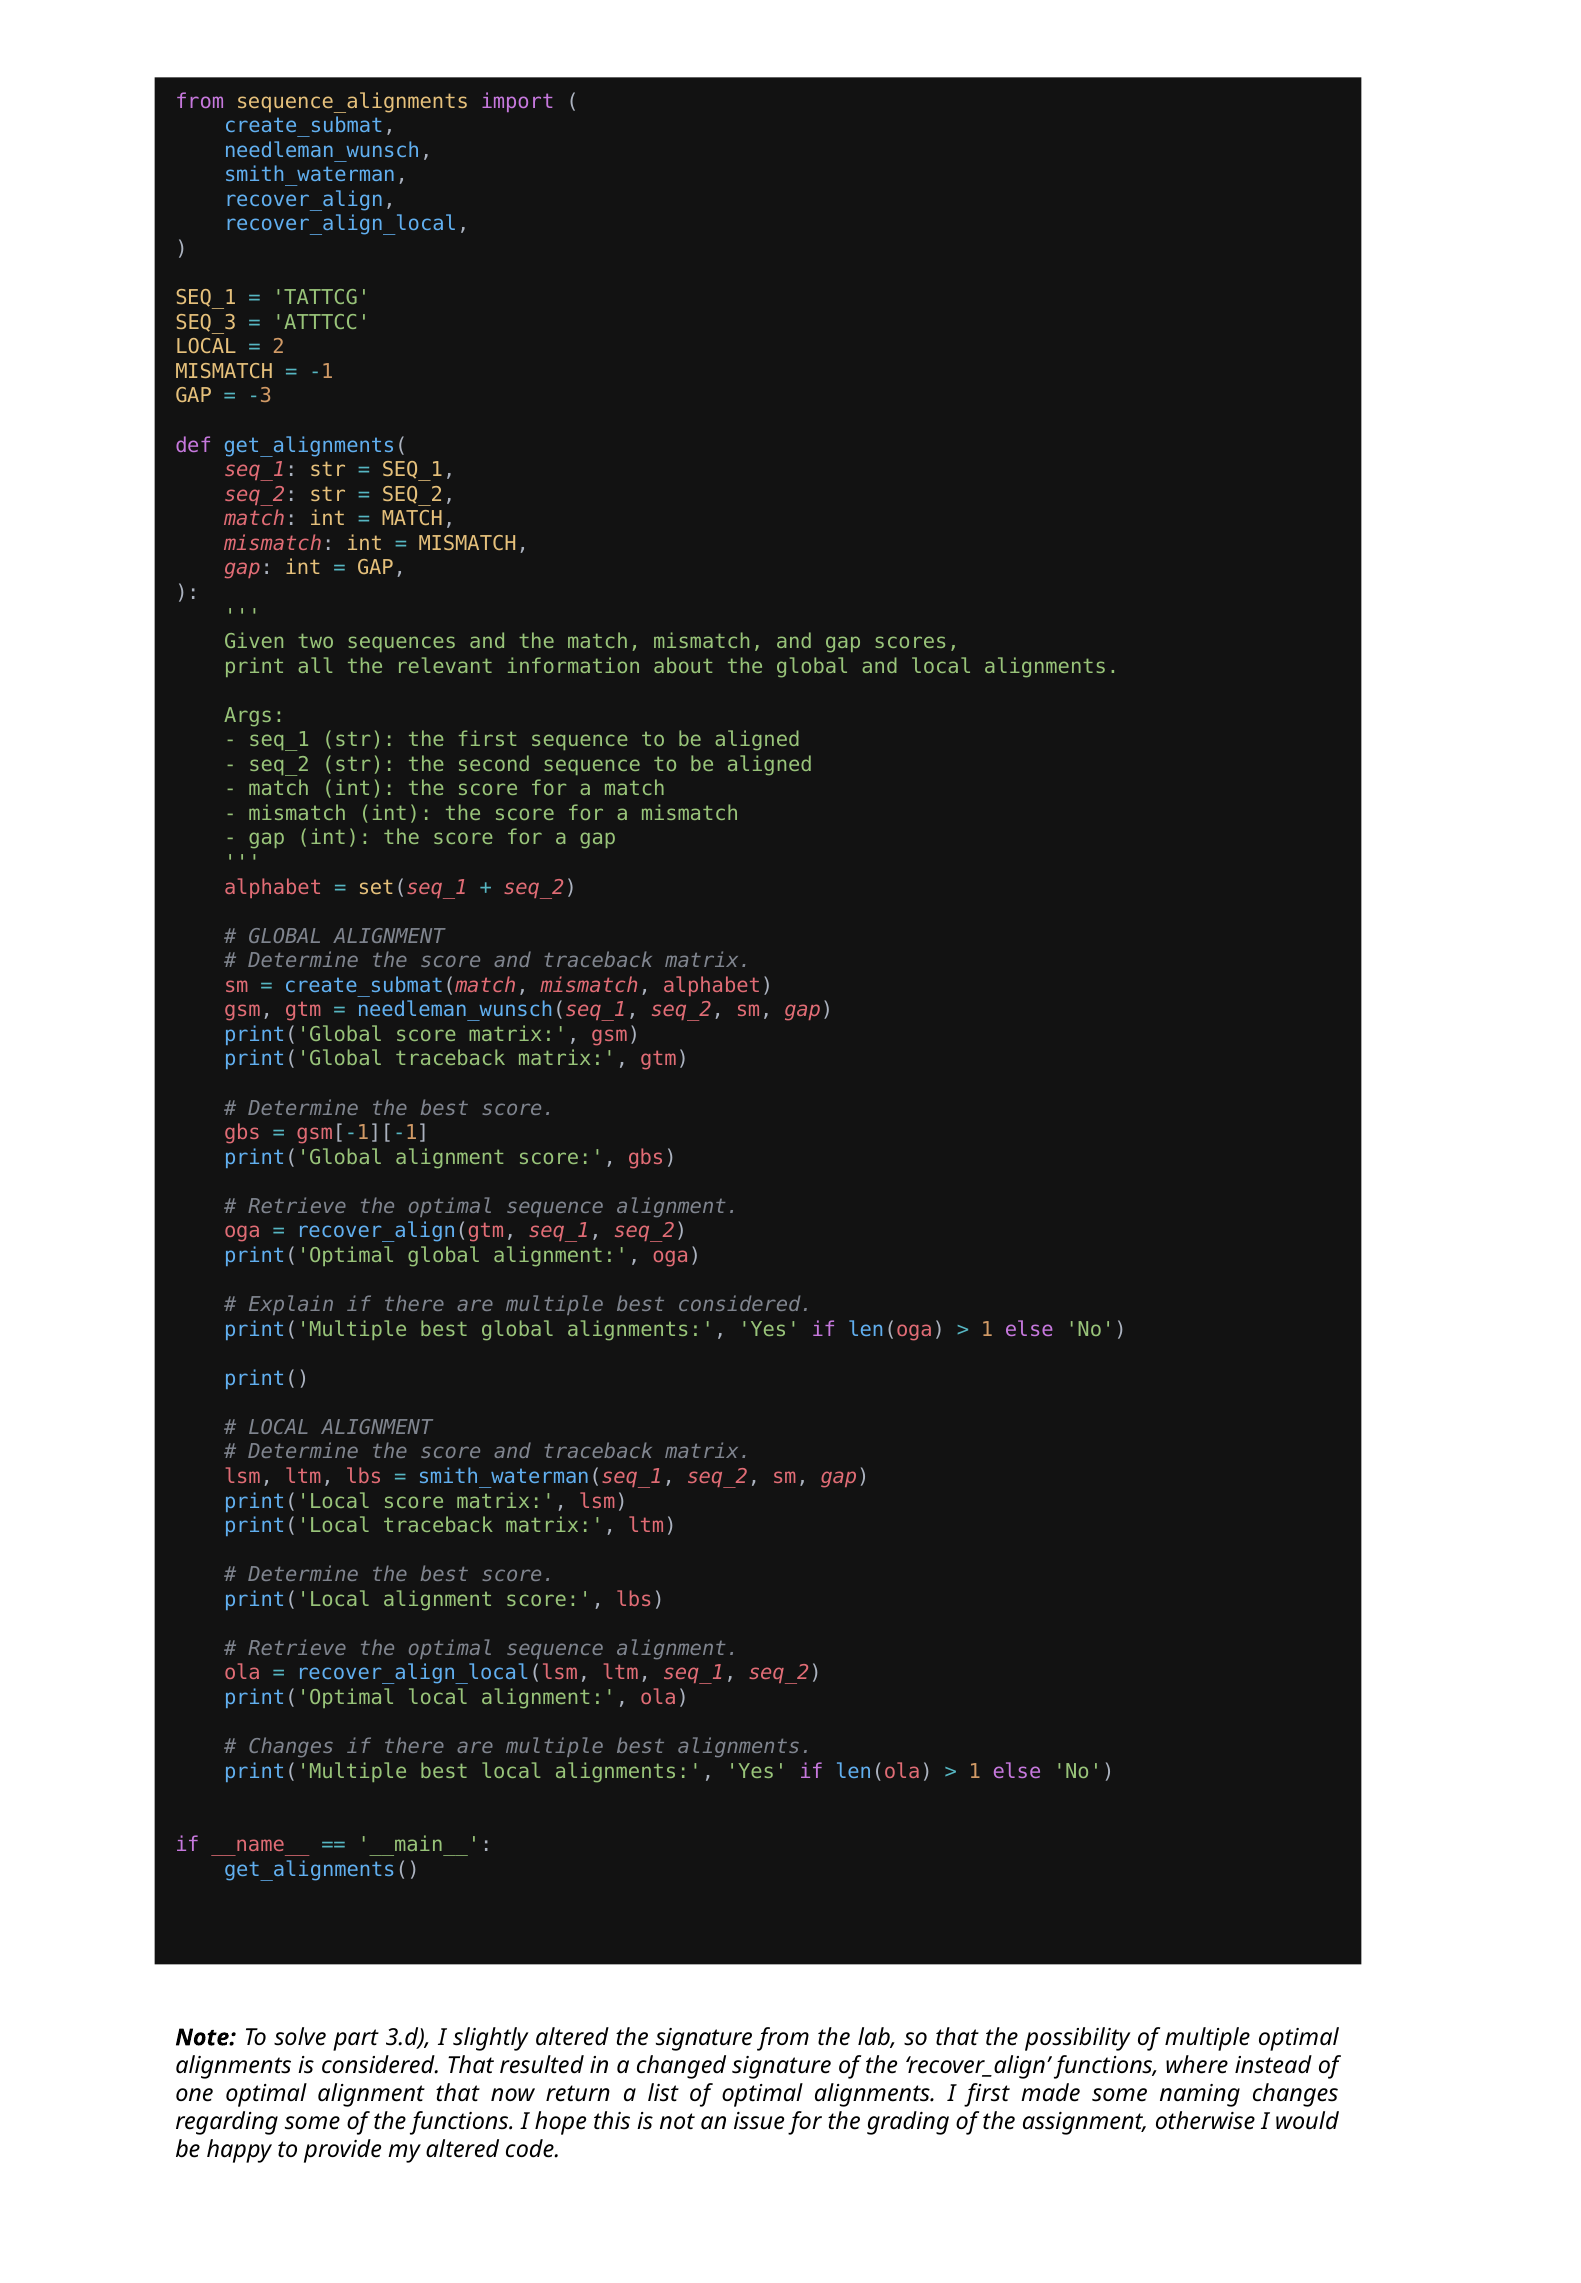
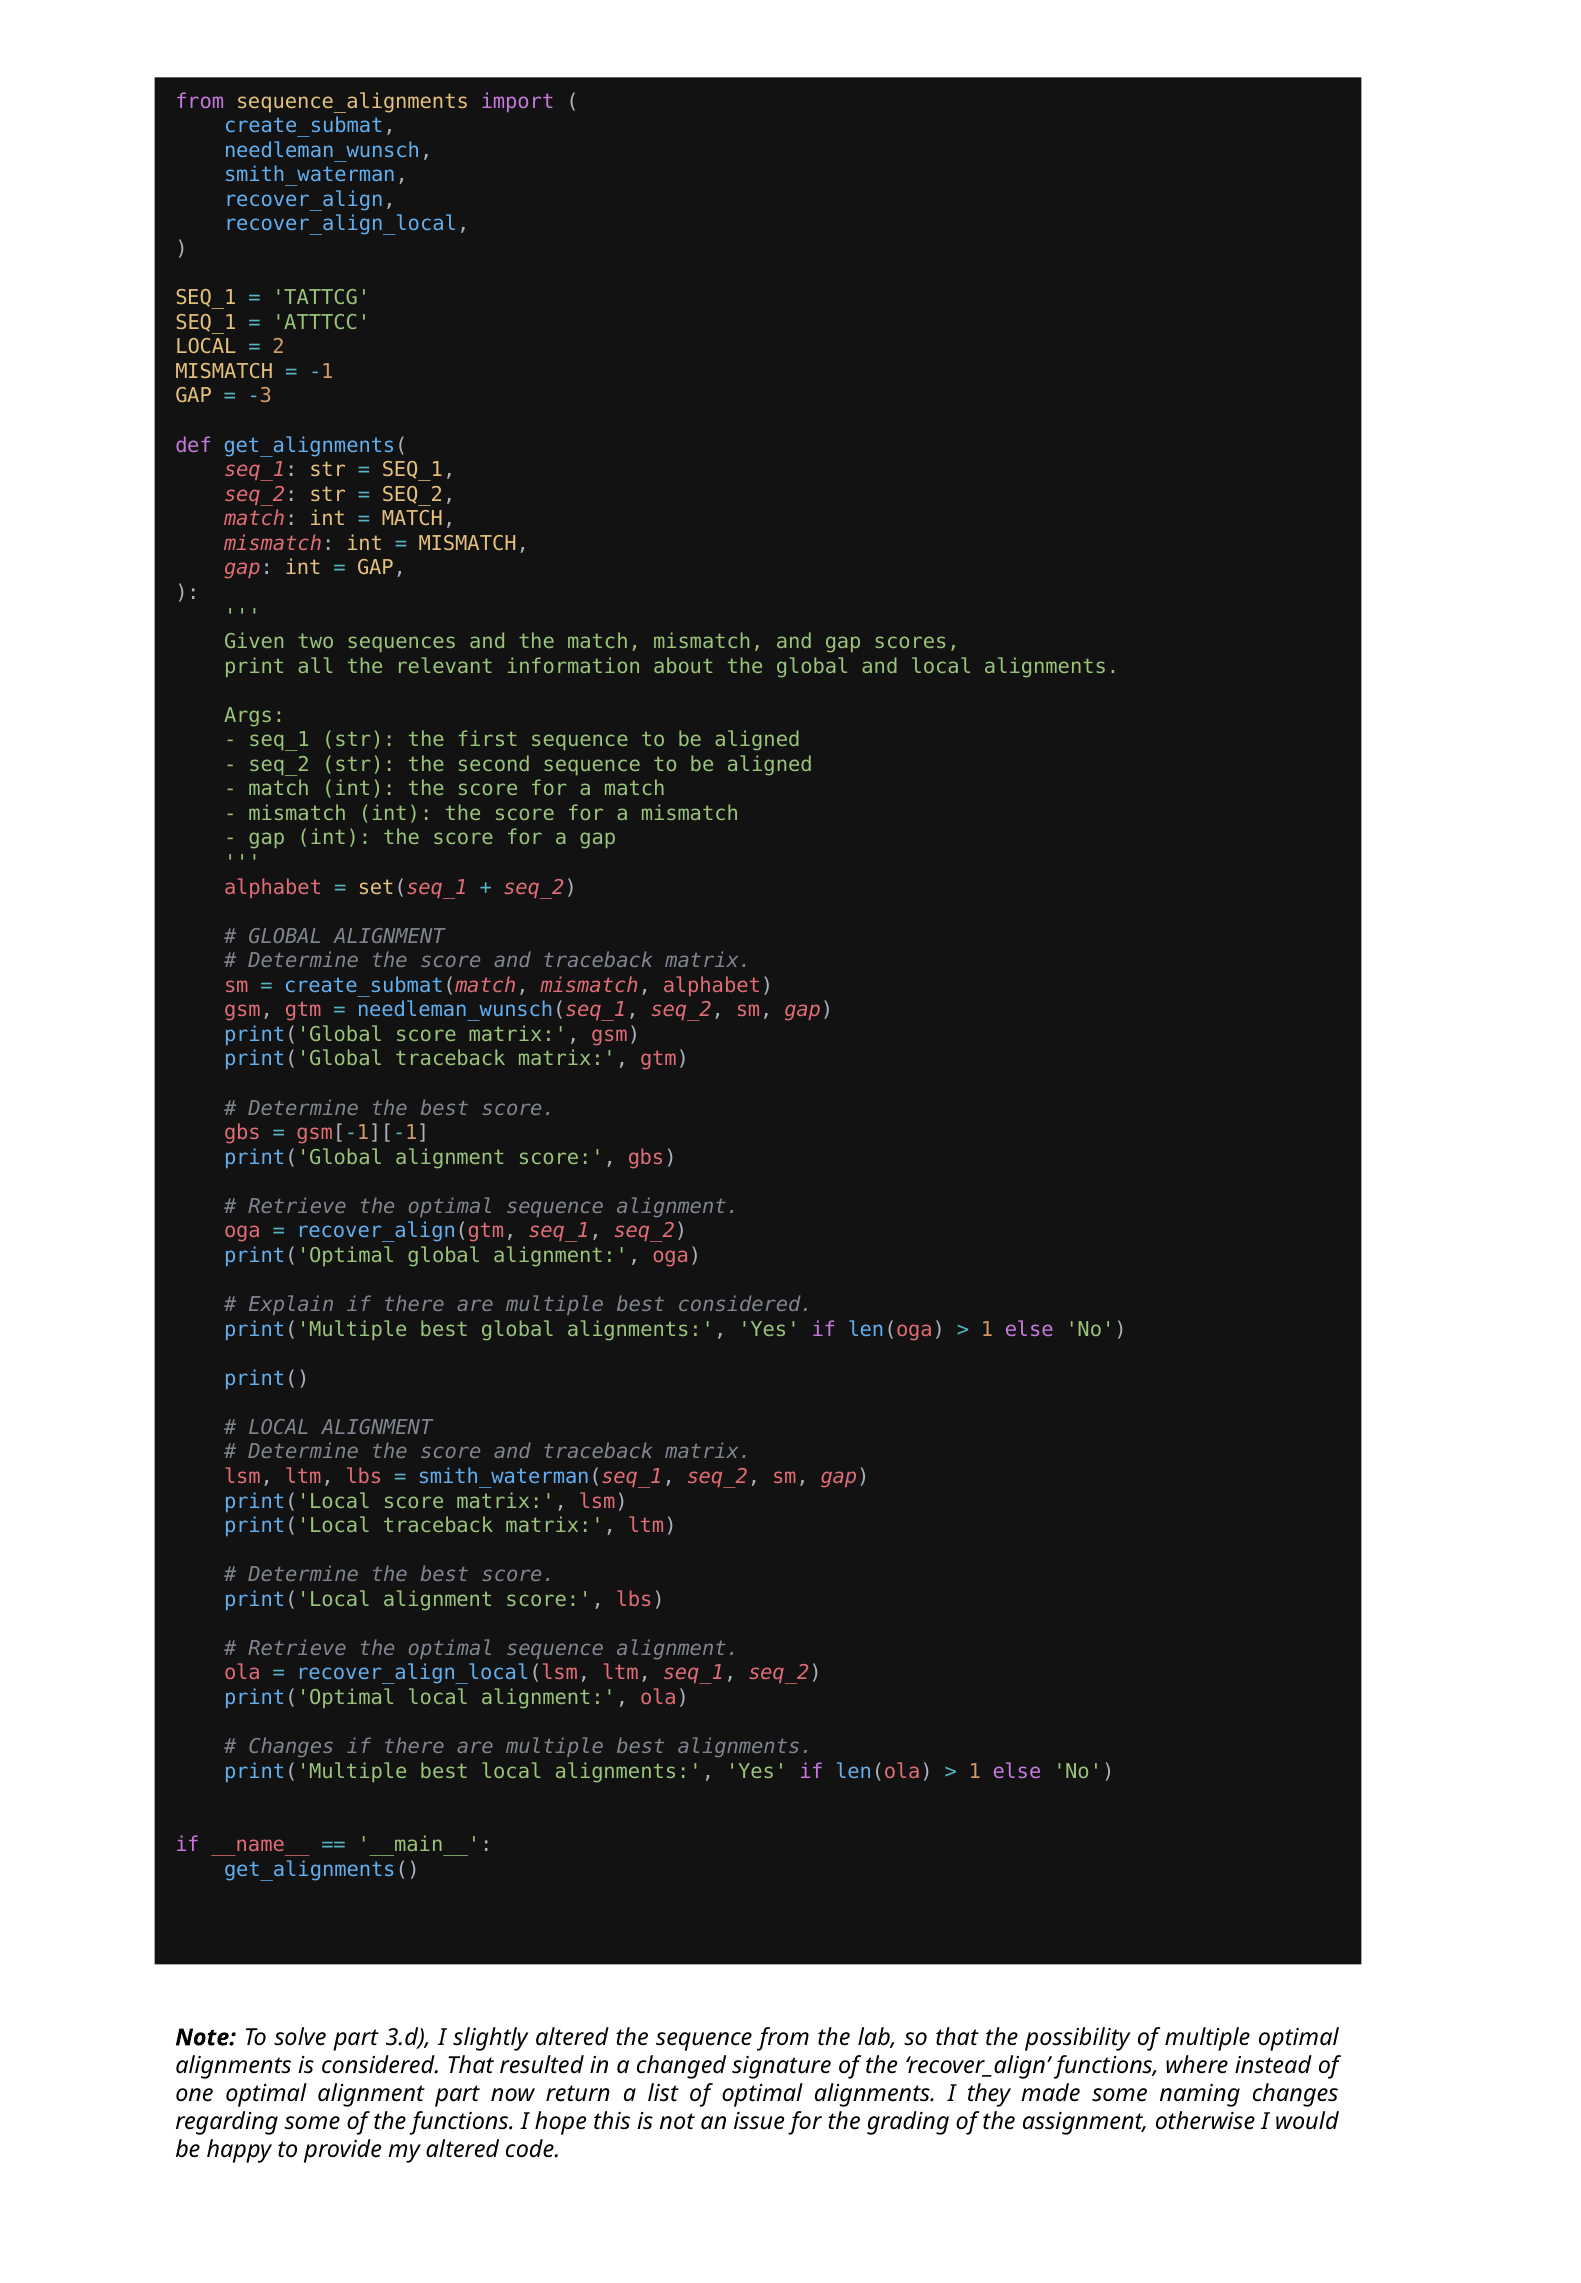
SEQ_3: SEQ_3 -> SEQ_1 (206, 323)
the signature: signature -> sequence (704, 2038)
alignment that: that -> part (457, 2094)
I first: first -> they (988, 2094)
